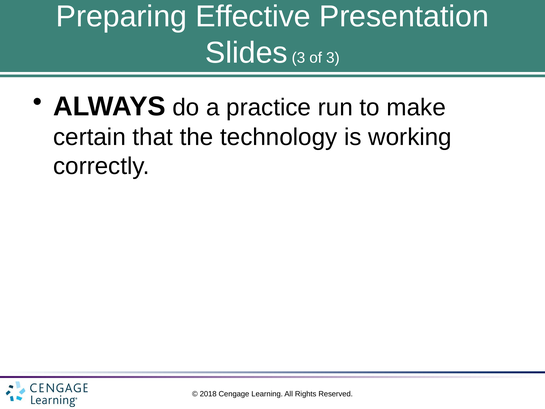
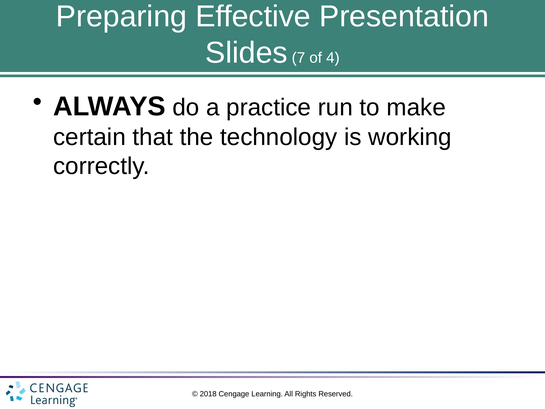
Slides 3: 3 -> 7 (298, 58)
of 3: 3 -> 4 (333, 58)
